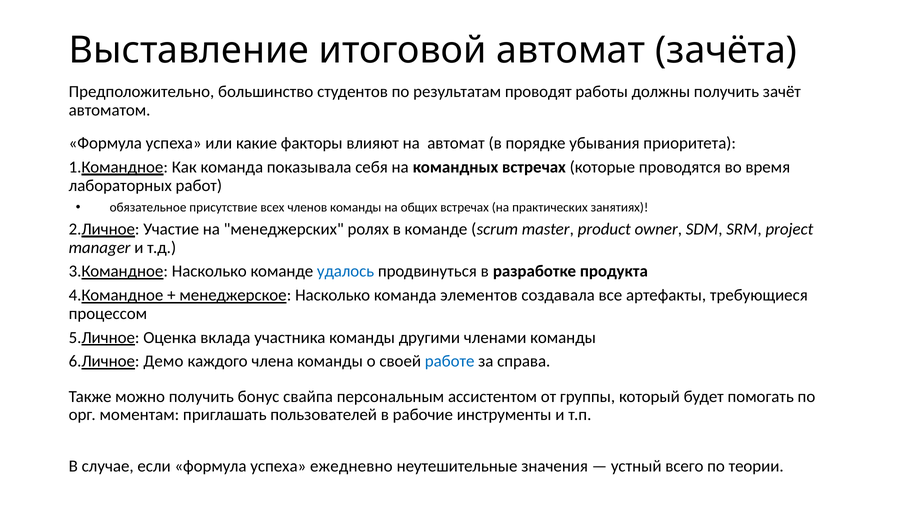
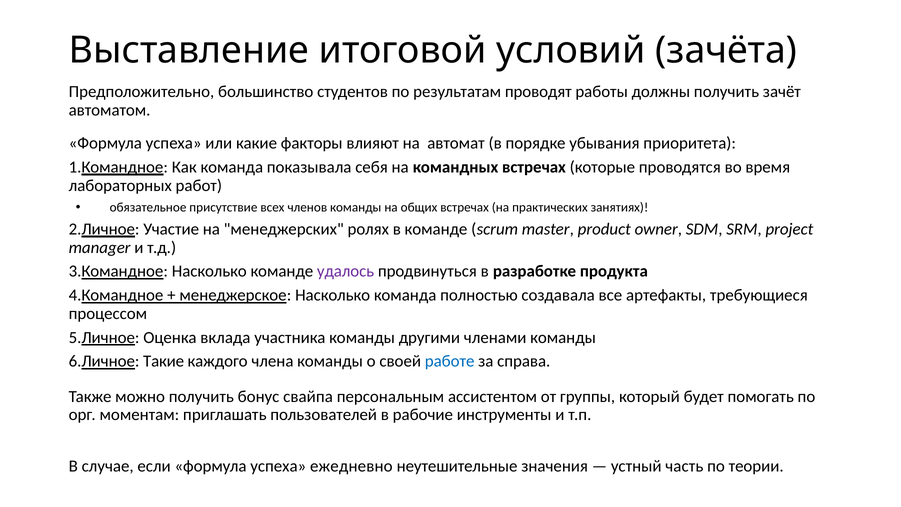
итоговой автомат: автомат -> условий (571, 50)
удалось colour: blue -> purple (346, 271)
элементов: элементов -> полностью (479, 295)
Демо: Демо -> Такие (164, 361)
всего: всего -> часть (684, 466)
